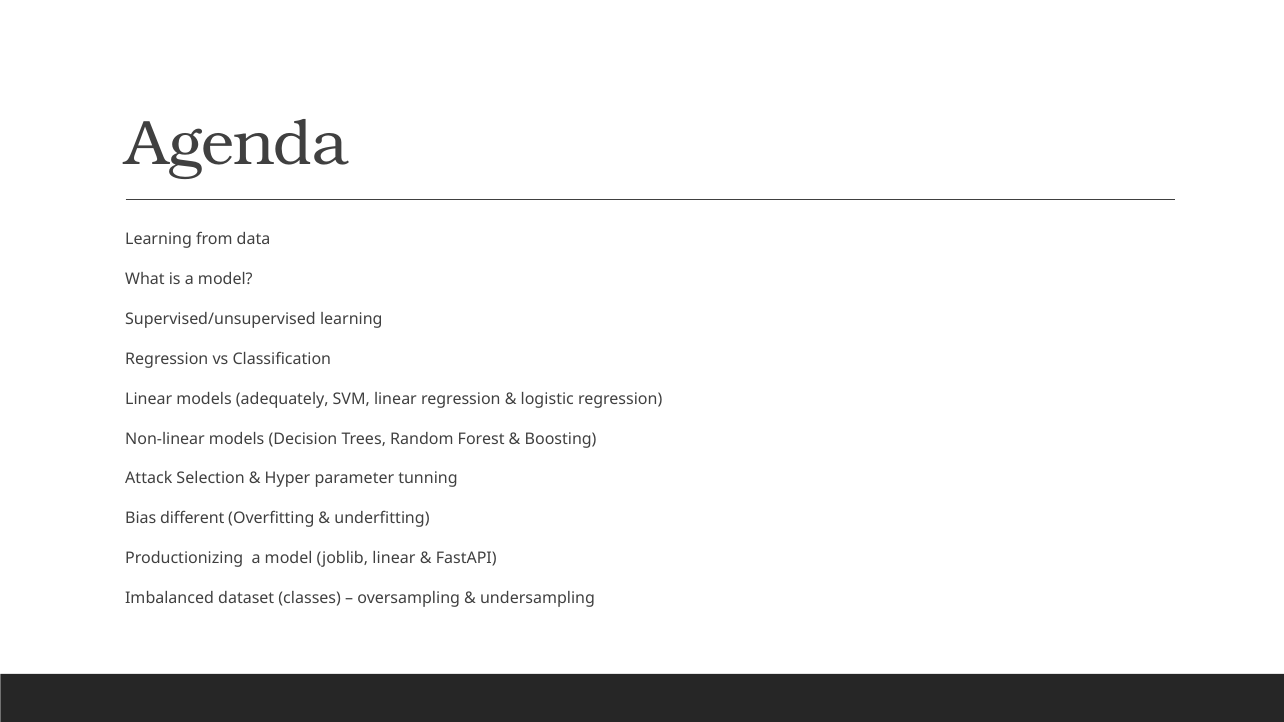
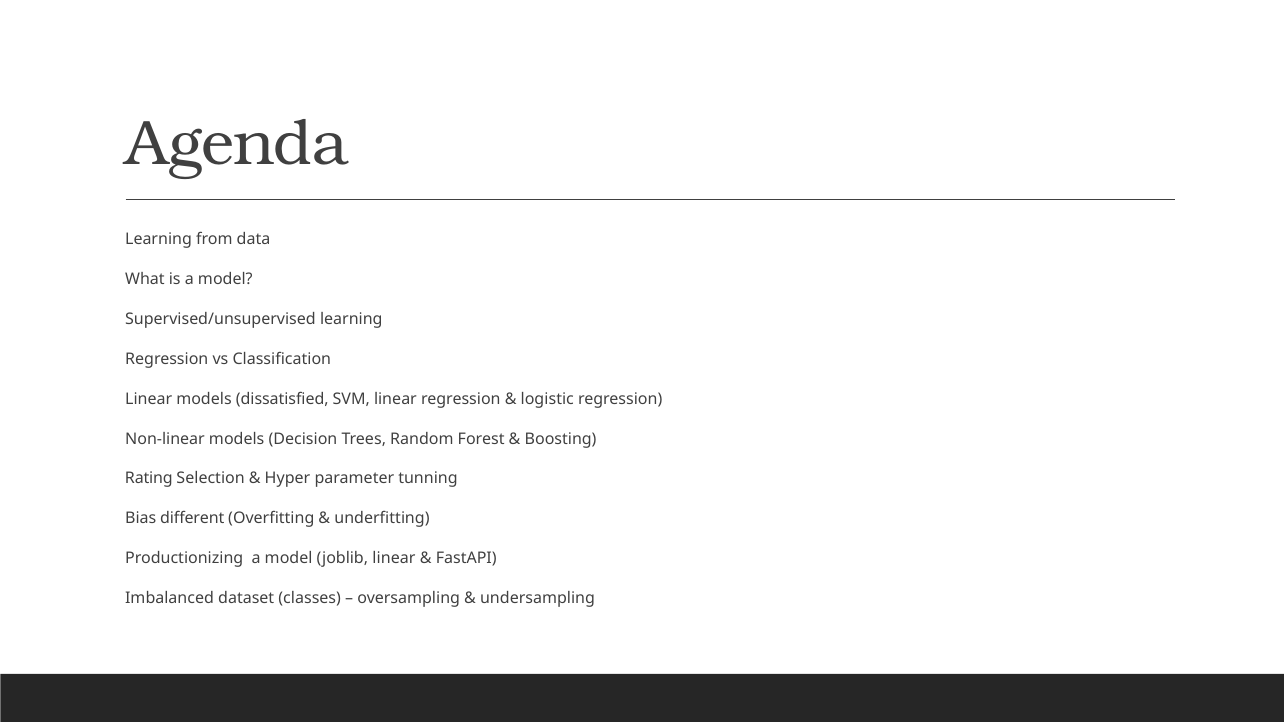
adequately: adequately -> dissatisfied (282, 399)
Attack: Attack -> Rating (149, 479)
